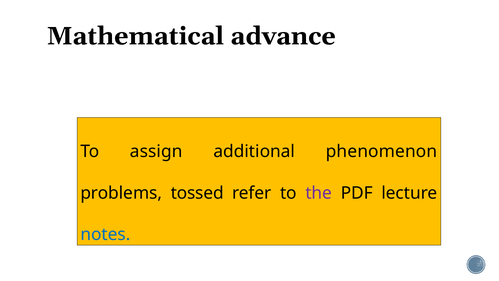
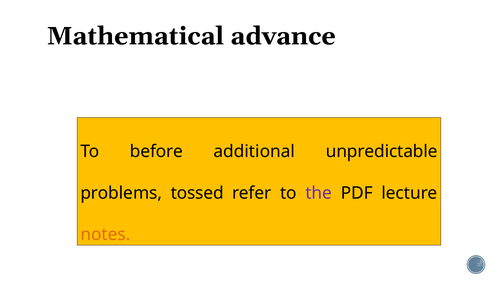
assign: assign -> before (156, 151)
phenomenon: phenomenon -> unpredictable (382, 151)
notes colour: blue -> orange (105, 234)
